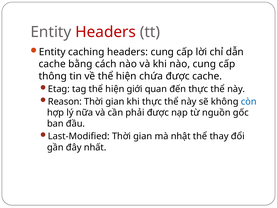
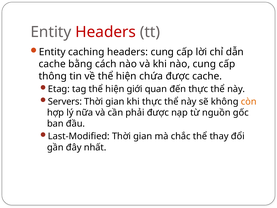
Reason: Reason -> Servers (65, 101)
còn colour: blue -> orange (249, 101)
nhật: nhật -> chắc (181, 136)
